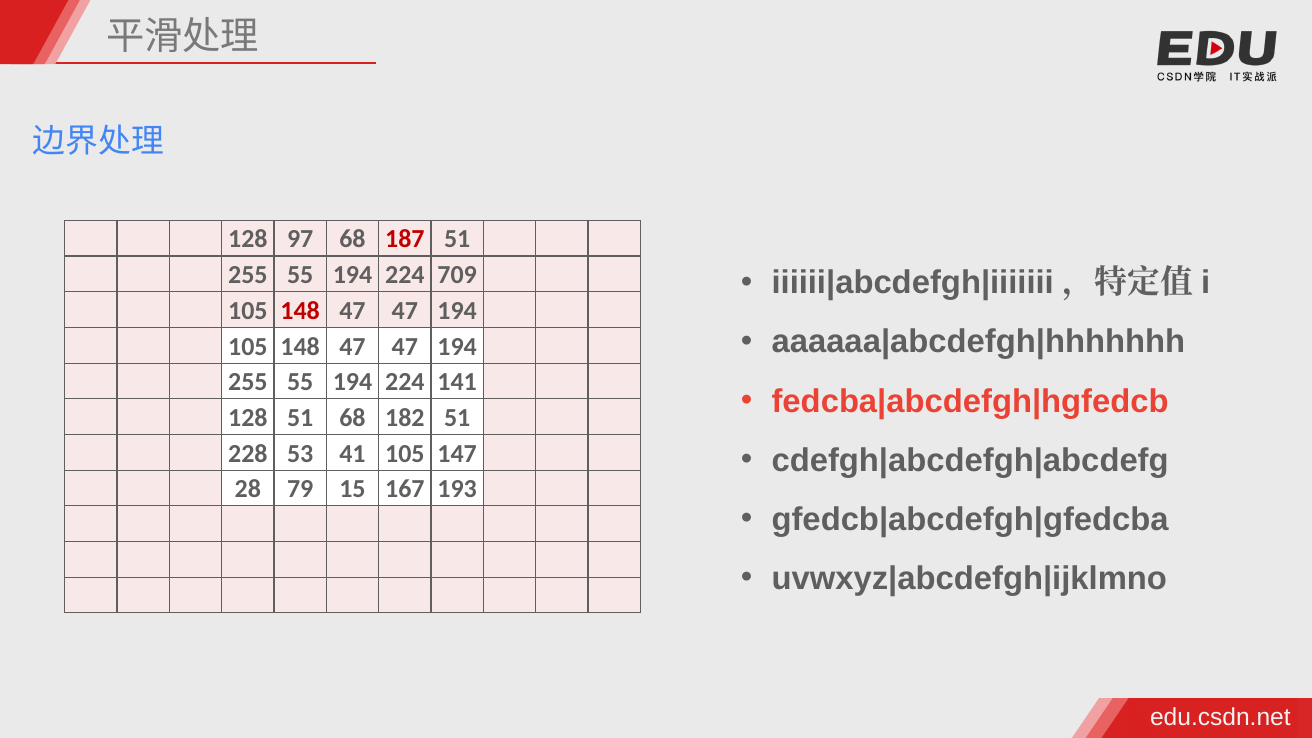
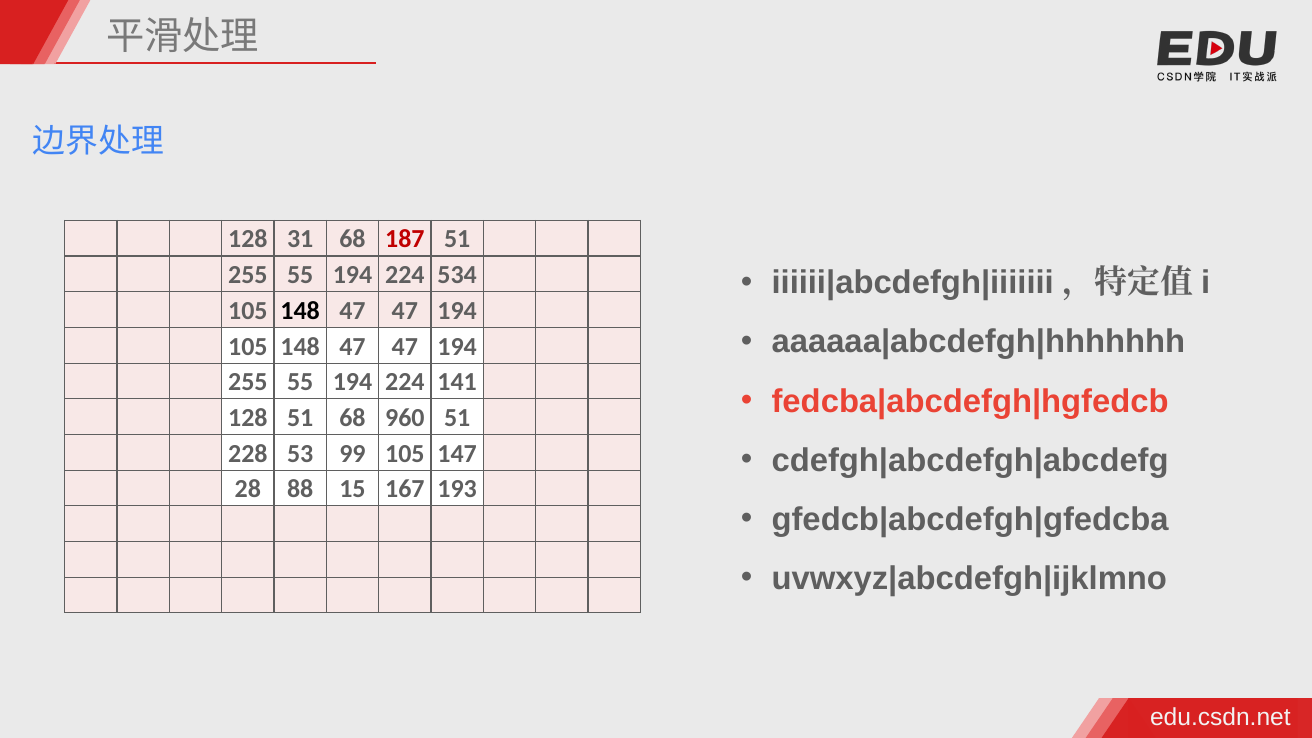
97: 97 -> 31 (300, 239)
709: 709 -> 534 (457, 275)
148 colour: red -> black (300, 311)
182: 182 -> 960 (405, 418)
41: 41 -> 99 (352, 453)
79: 79 -> 88 (300, 489)
